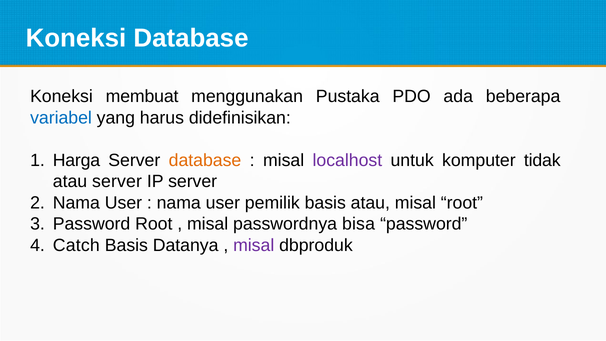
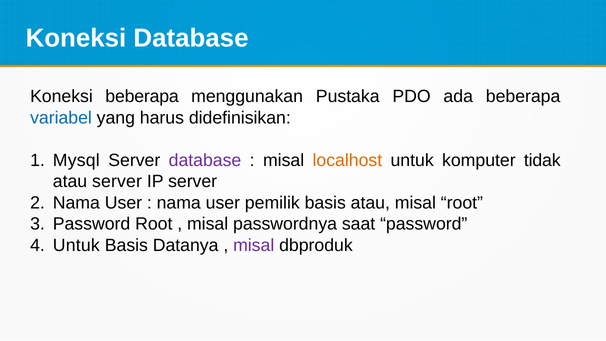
Koneksi membuat: membuat -> beberapa (142, 97)
Harga: Harga -> Mysql (76, 160)
database colour: orange -> purple (205, 160)
localhost colour: purple -> orange (347, 160)
bisa: bisa -> saat (359, 224)
Catch: Catch -> Untuk (76, 245)
